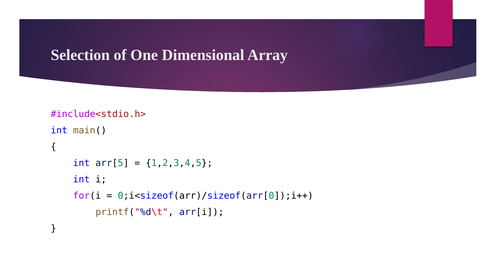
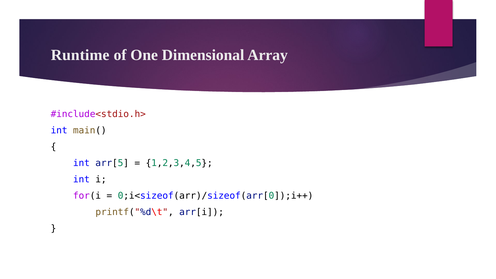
Selection: Selection -> Runtime (80, 55)
